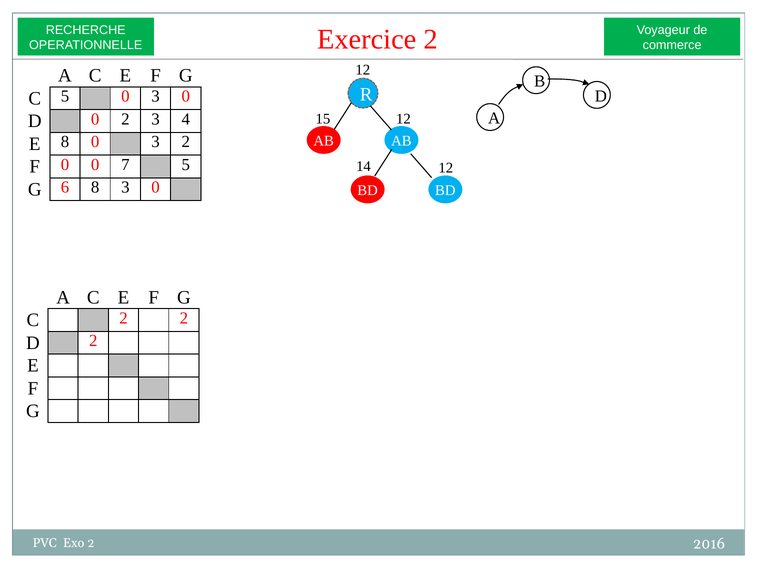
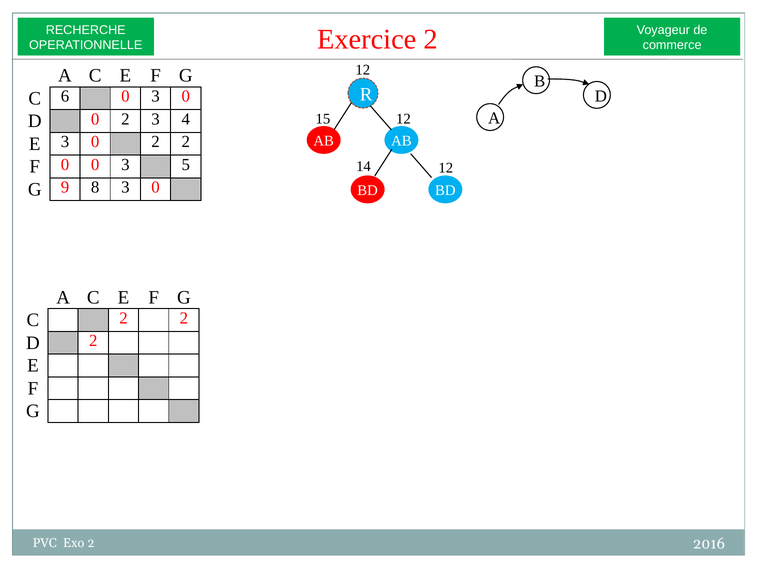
C 5: 5 -> 6 (65, 96)
E 8: 8 -> 3 (65, 142)
3: 3 -> 2 (156, 142)
0 0 7: 7 -> 3 (125, 165)
6: 6 -> 9 (65, 187)
